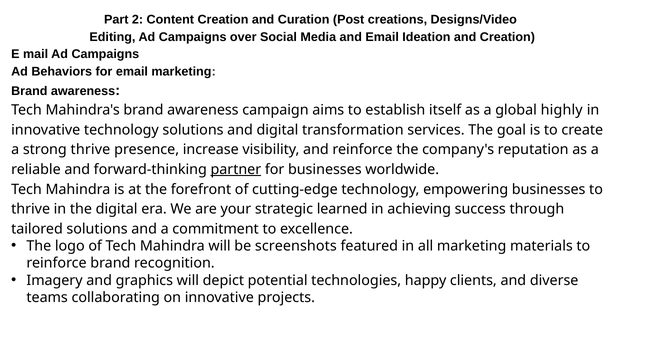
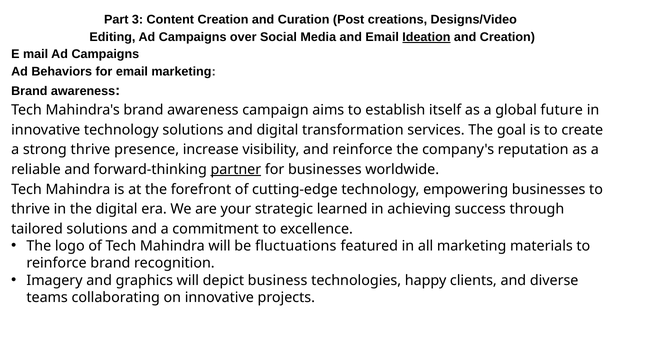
2: 2 -> 3 (138, 20)
Ideation underline: none -> present (426, 37)
highly: highly -> future (562, 110)
screenshots: screenshots -> fluctuations (296, 246)
potential: potential -> business (278, 280)
